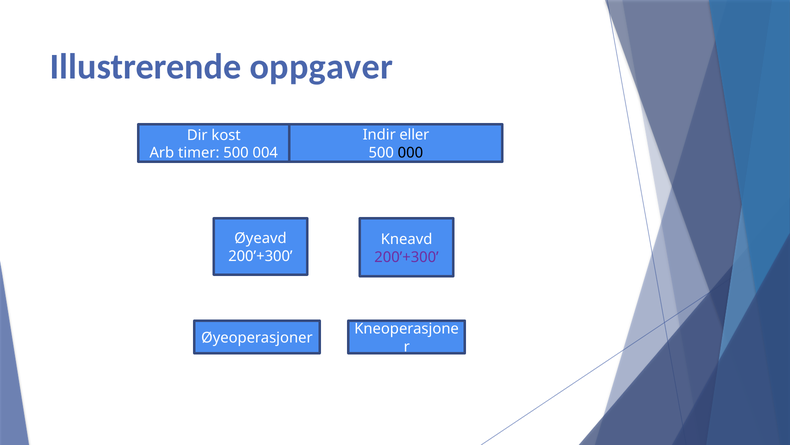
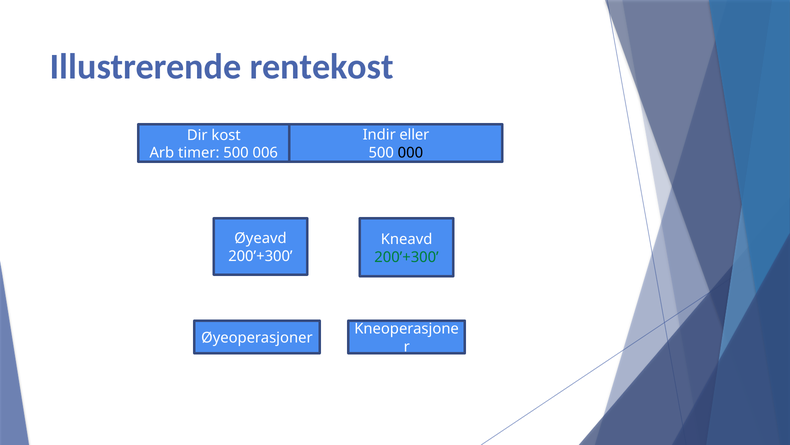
oppgaver: oppgaver -> rentekost (322, 67)
004: 004 -> 006 (265, 153)
200’+300 colour: purple -> green (407, 257)
